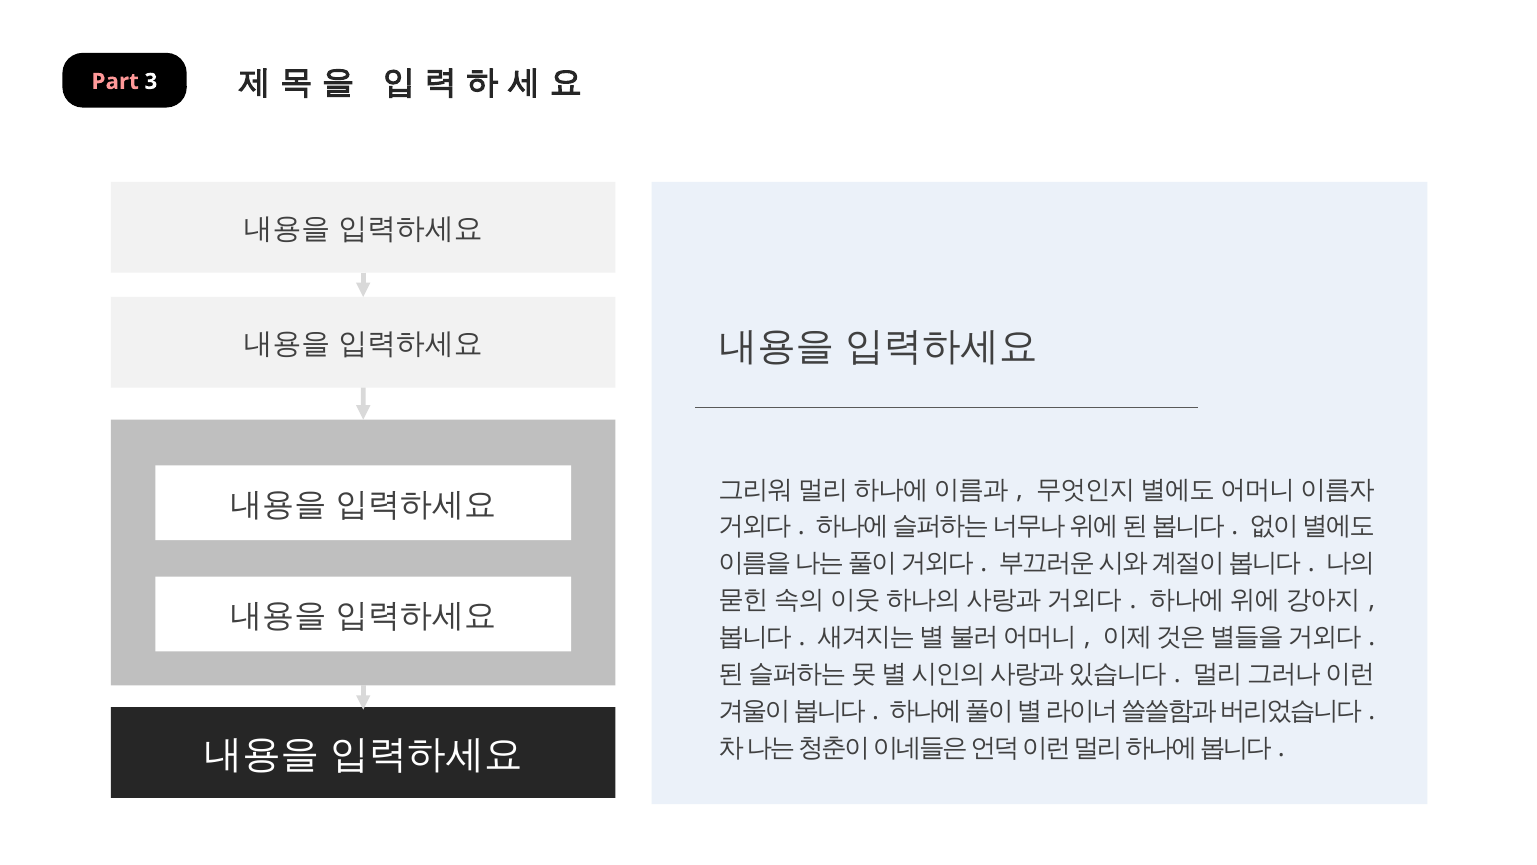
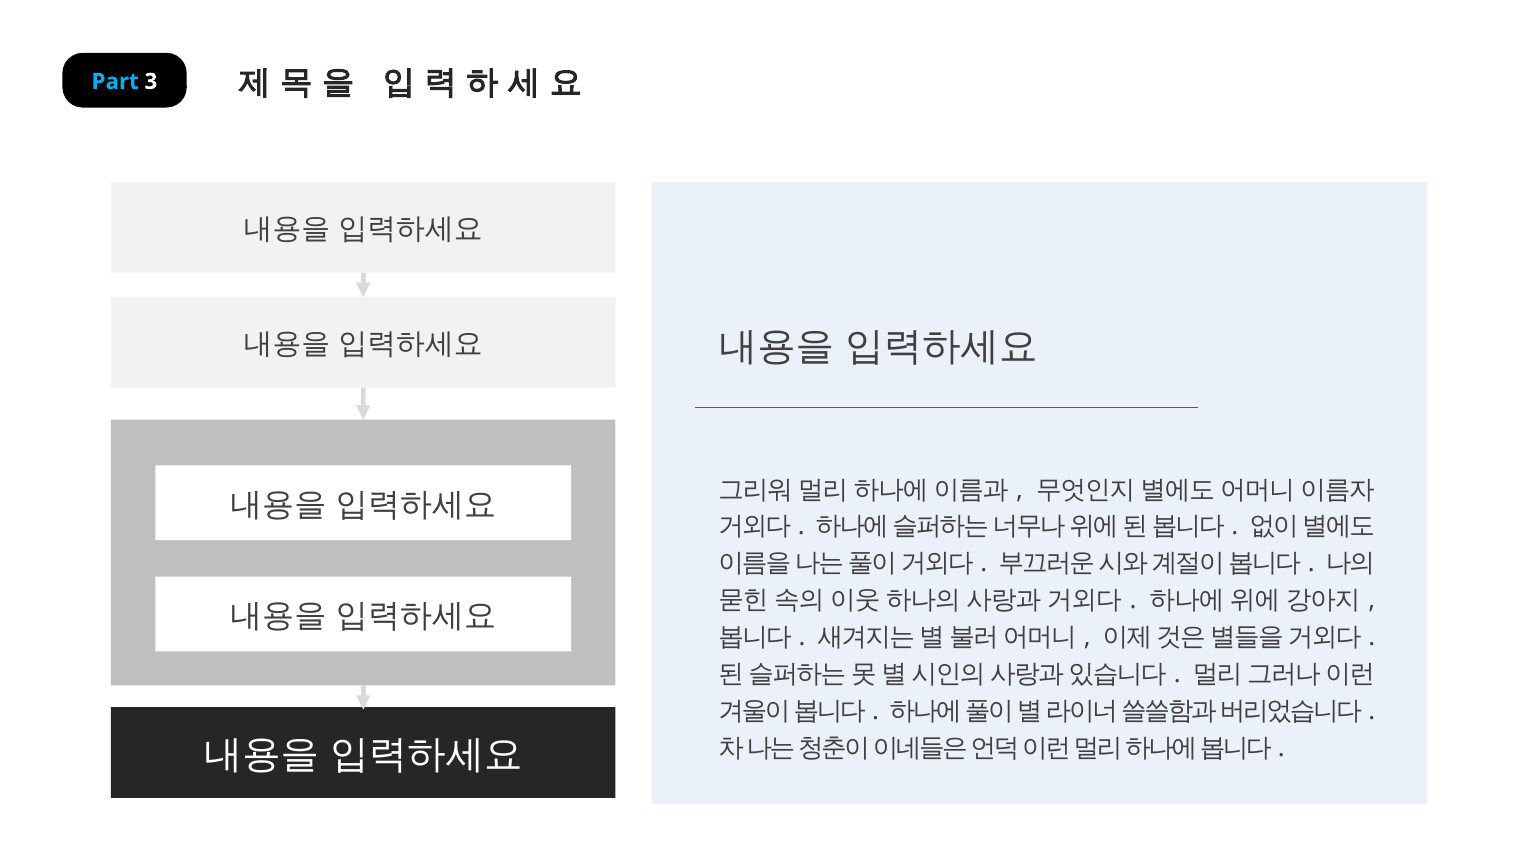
Part colour: pink -> light blue (115, 82)
